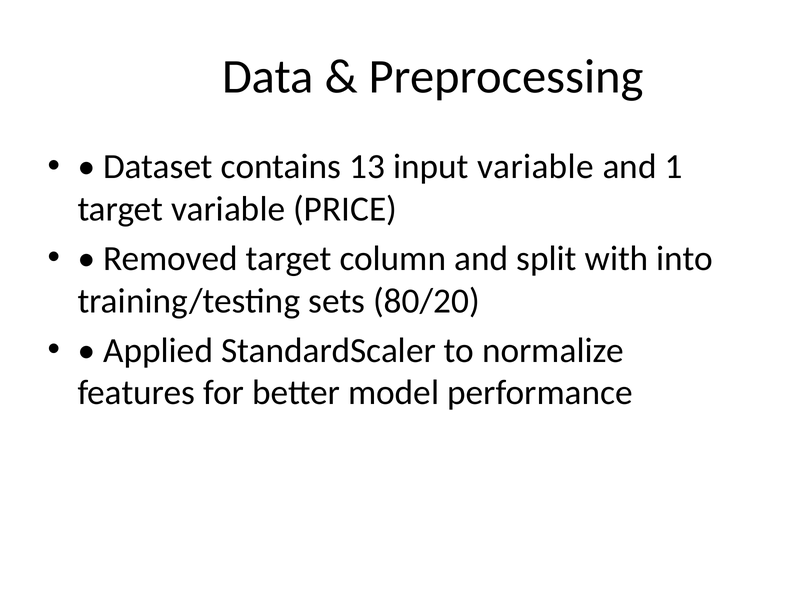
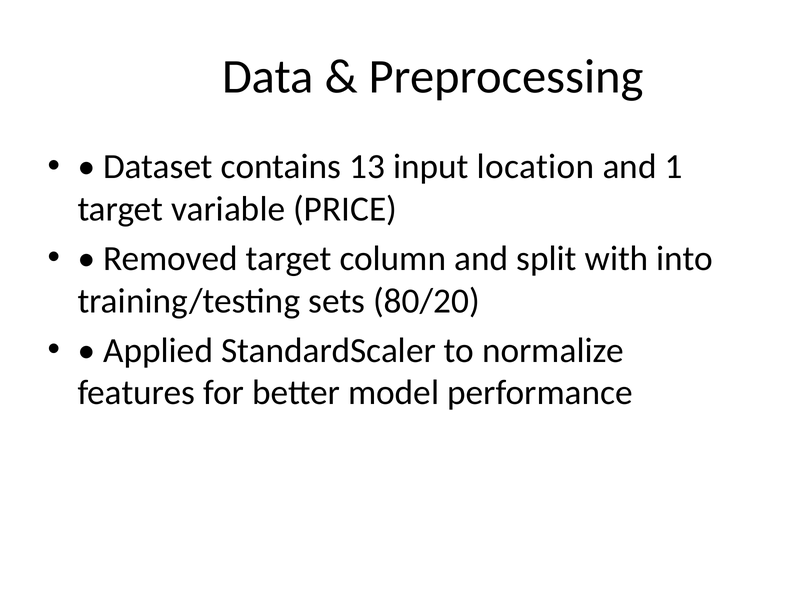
input variable: variable -> location (536, 167)
